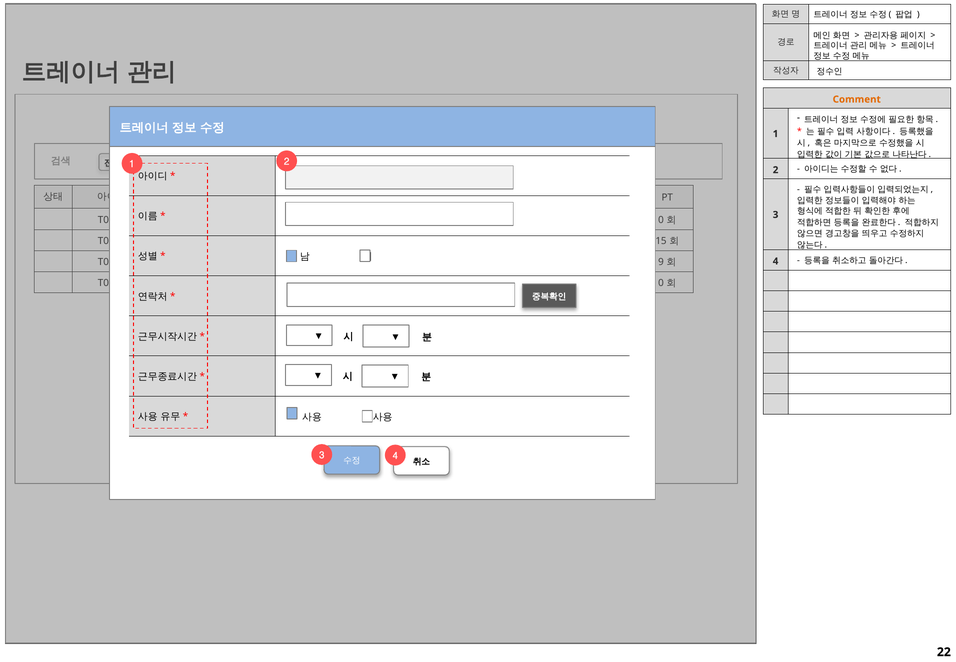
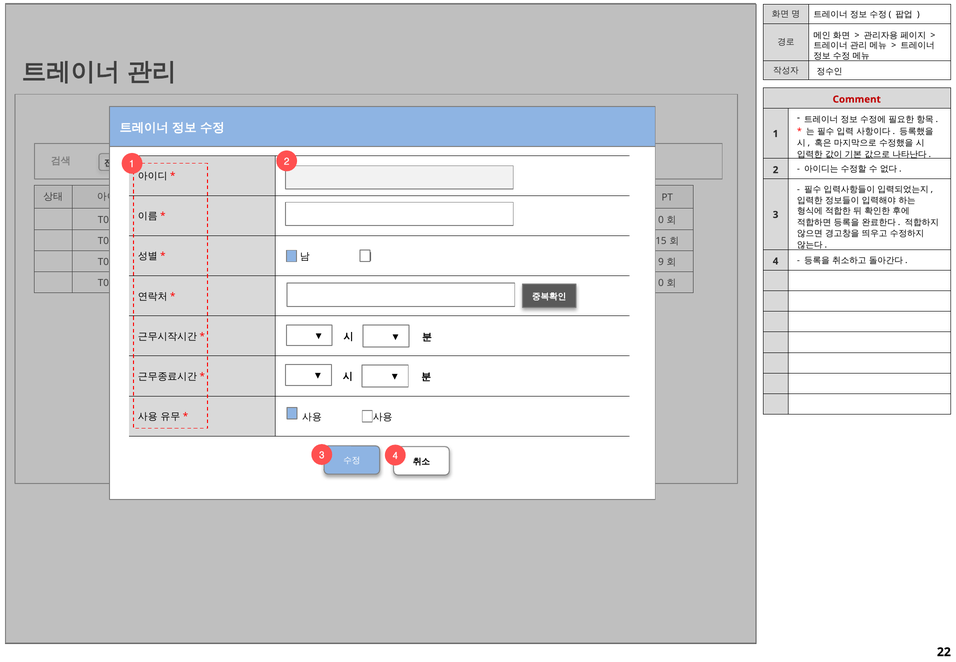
Comment colour: orange -> red (857, 99)
